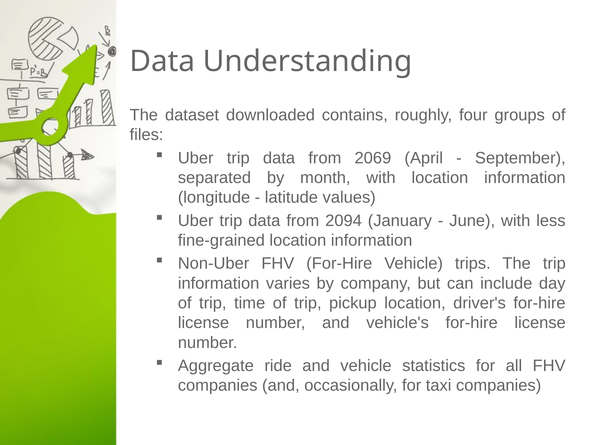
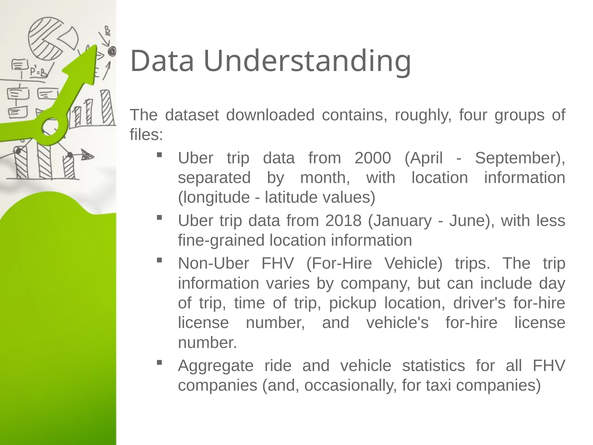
2069: 2069 -> 2000 (373, 158)
2094: 2094 -> 2018 (344, 220)
